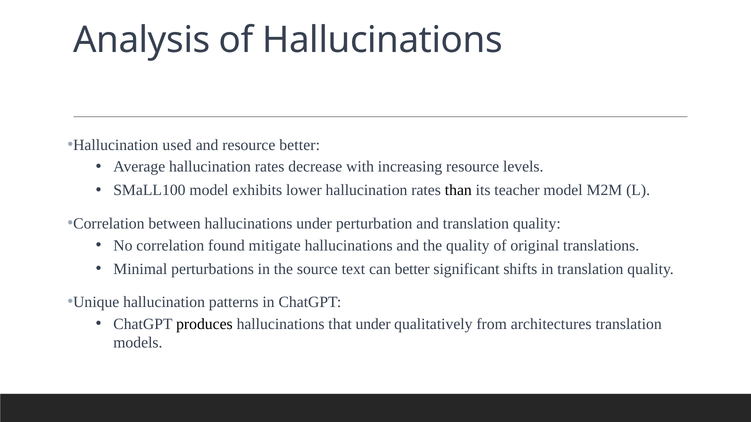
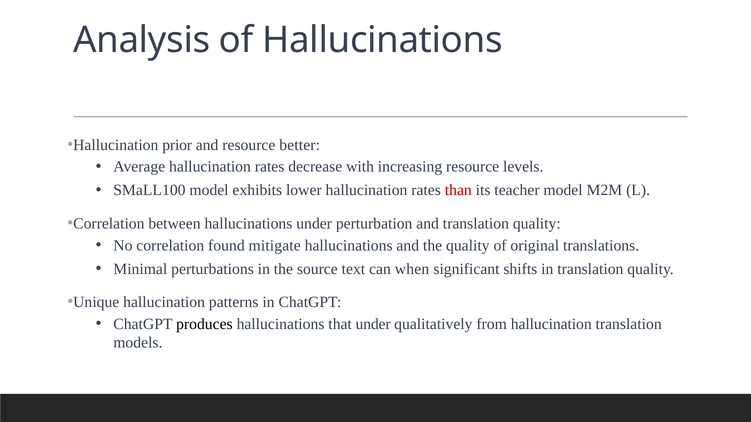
used: used -> prior (177, 145)
than colour: black -> red (458, 191)
can better: better -> when (412, 269)
from architectures: architectures -> hallucination (551, 324)
